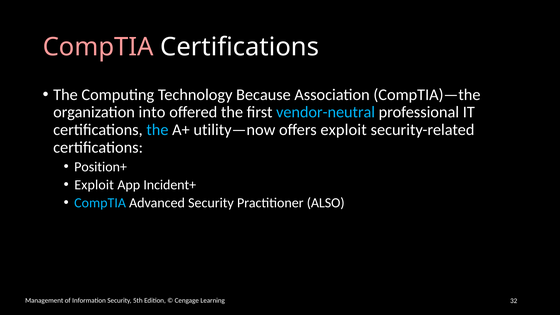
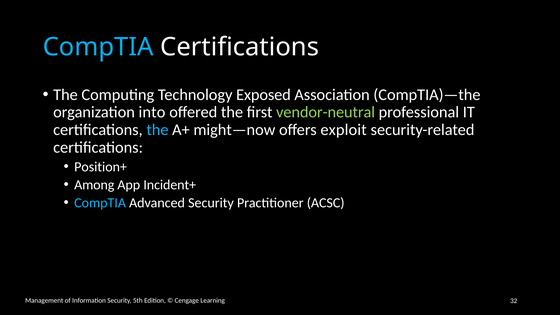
CompTIA colour: pink -> light blue (98, 47)
Because: Because -> Exposed (263, 95)
vendor-neutral colour: light blue -> light green (326, 112)
utility—now: utility—now -> might—now (234, 130)
Exploit: Exploit -> Among (94, 185)
ALSO: ALSO -> ACSC (326, 203)
